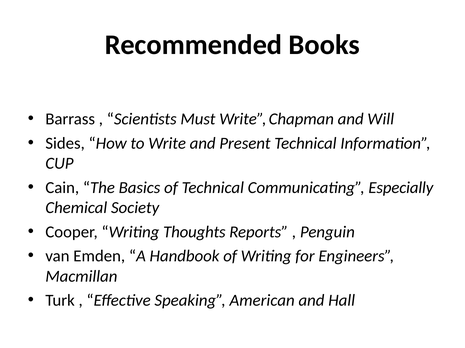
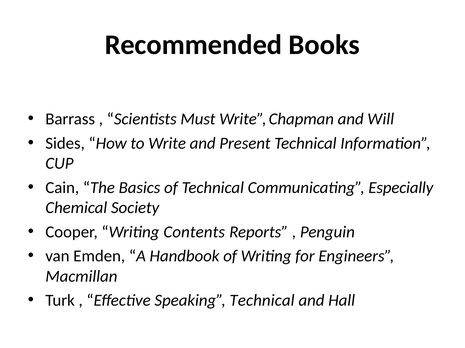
Thoughts: Thoughts -> Contents (194, 232)
Speaking American: American -> Technical (262, 301)
